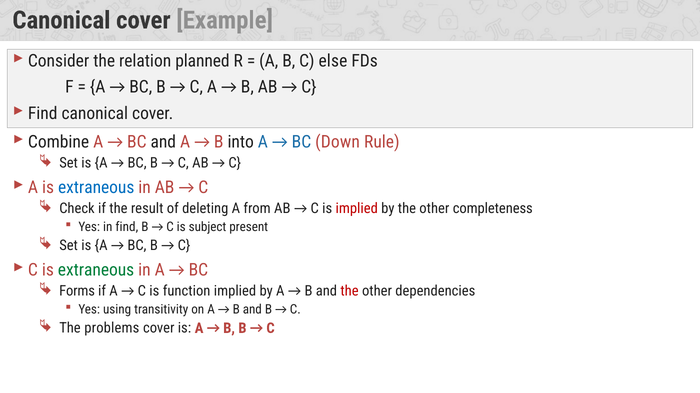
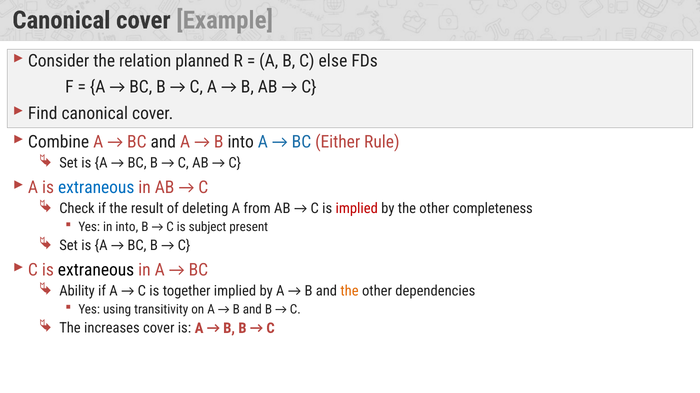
Down: Down -> Either (338, 142)
in find: find -> into (127, 227)
extraneous colour: green -> black (96, 271)
Forms: Forms -> Ability (77, 292)
function: function -> together (187, 292)
the colour: red -> orange (350, 292)
problems: problems -> increases (112, 329)
